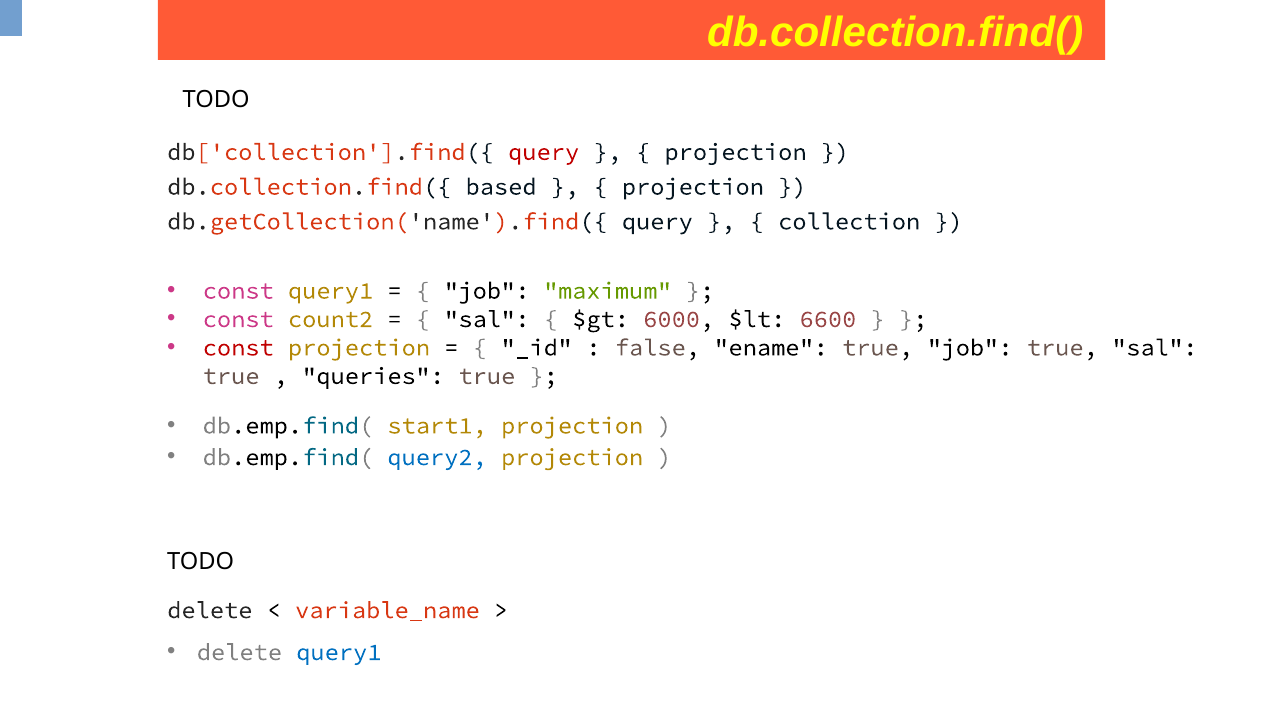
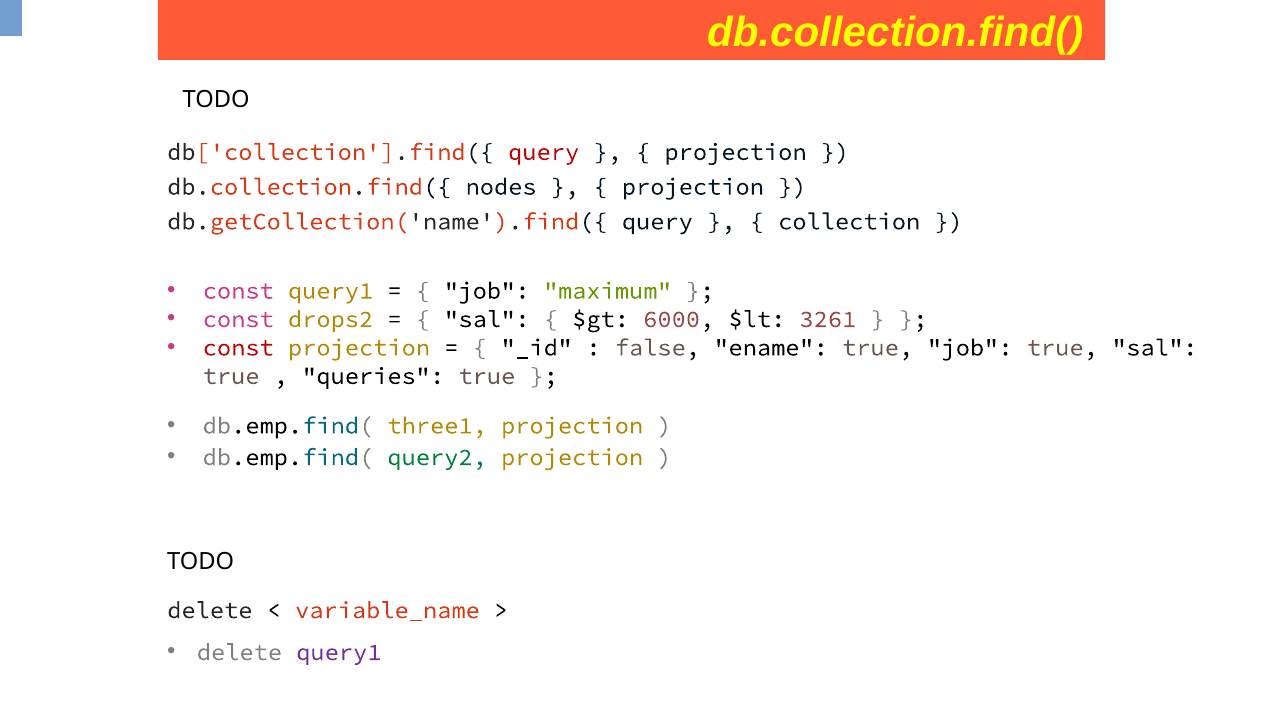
based: based -> nodes (501, 187)
count2: count2 -> drops2 (331, 319)
6600: 6600 -> 3261 (828, 319)
start1: start1 -> three1 (437, 425)
query2 colour: blue -> green (437, 457)
query1 colour: blue -> purple (339, 652)
